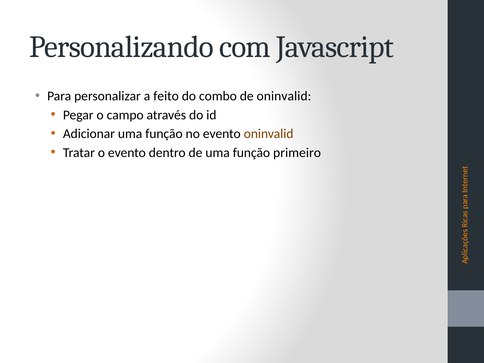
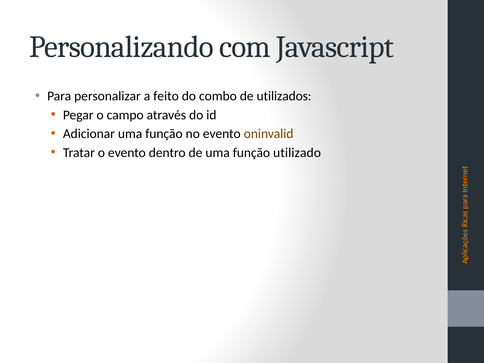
de oninvalid: oninvalid -> utilizados (284, 96)
primeiro: primeiro -> utilizado (297, 153)
